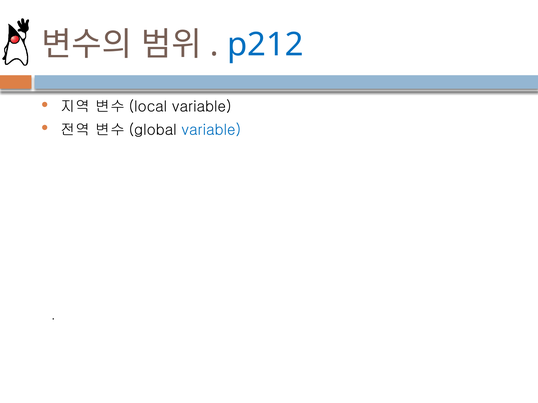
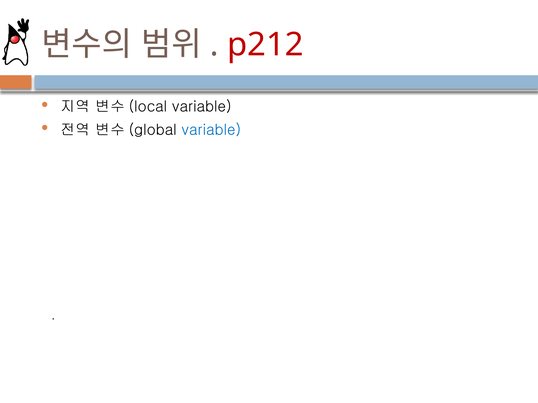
p212 colour: blue -> red (265, 45)
